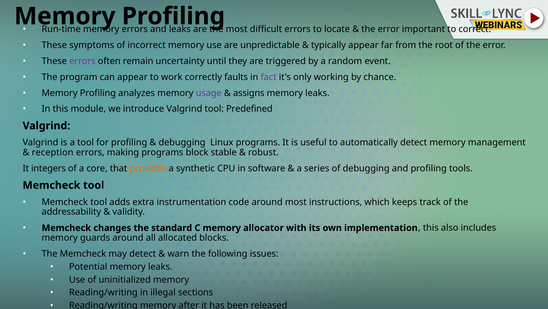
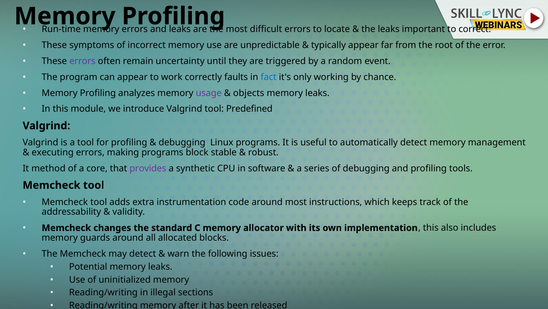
error: error -> leaks (389, 29)
fact colour: purple -> blue (269, 77)
assigns: assigns -> objects (249, 93)
reception: reception -> executing (53, 152)
integers: integers -> method (48, 168)
provides colour: orange -> purple (148, 168)
